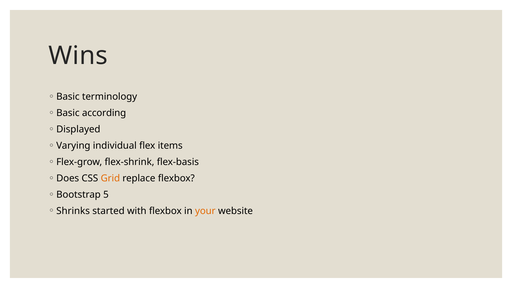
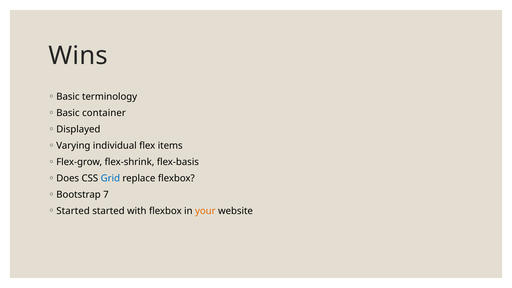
according: according -> container (104, 113)
Grid colour: orange -> blue (110, 178)
5: 5 -> 7 (106, 195)
Shrinks: Shrinks -> Started (73, 211)
